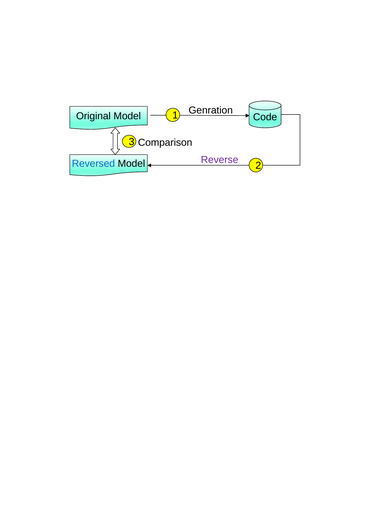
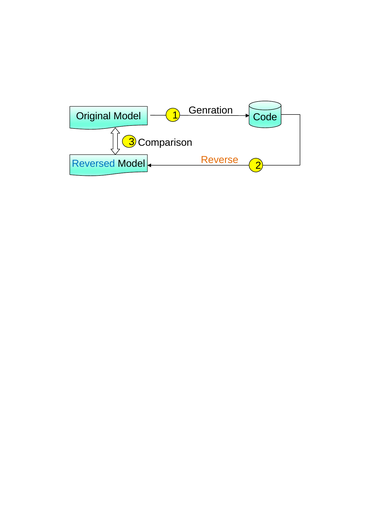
Reverse colour: purple -> orange (220, 160)
